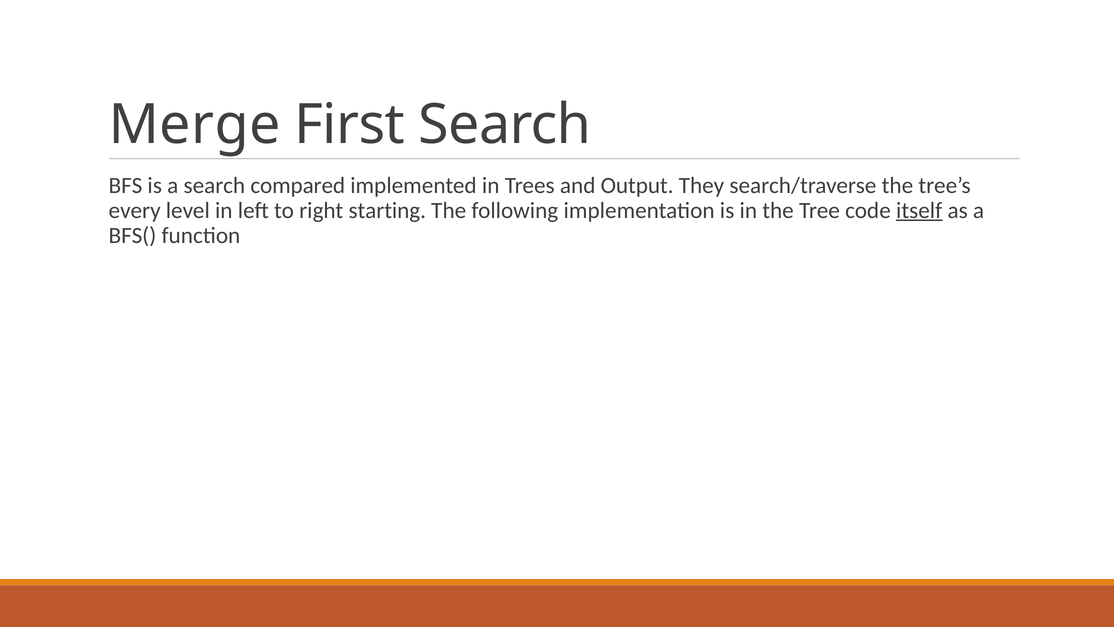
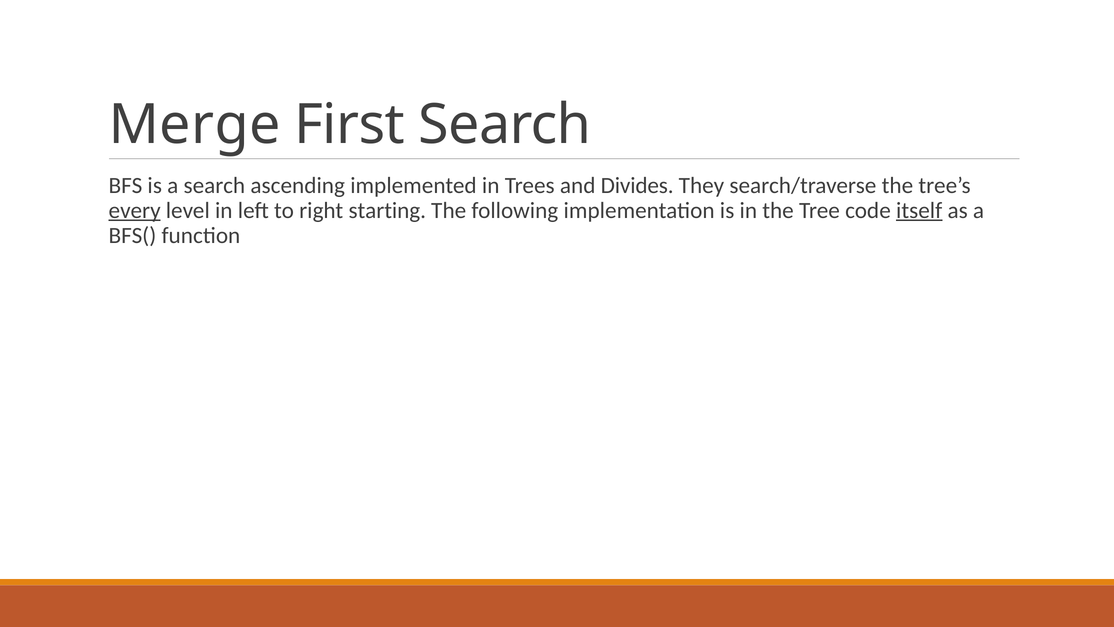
compared: compared -> ascending (298, 185)
Output: Output -> Divides (637, 185)
every underline: none -> present (135, 210)
